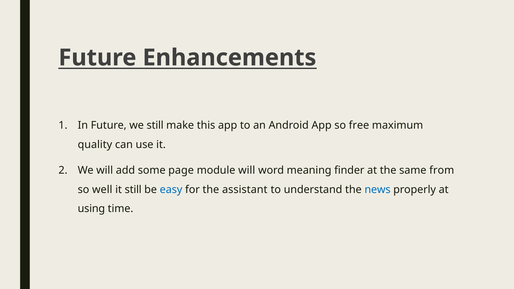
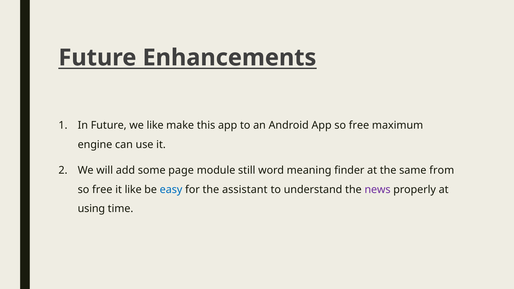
we still: still -> like (155, 125)
quality: quality -> engine (95, 145)
module will: will -> still (247, 170)
well: well -> free (102, 190)
it still: still -> like (133, 190)
news colour: blue -> purple (378, 190)
